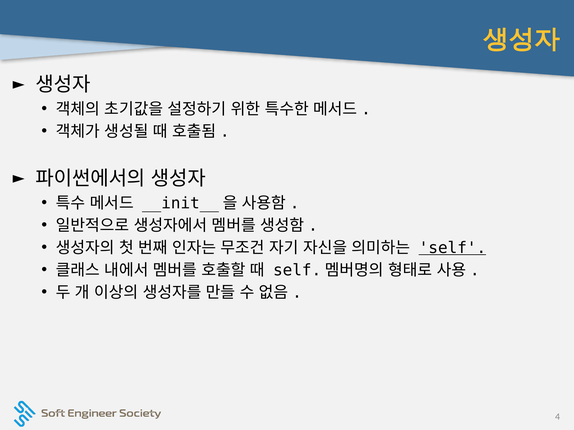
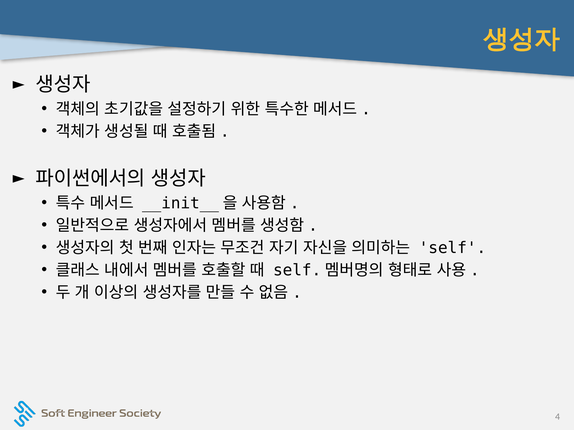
self underline: present -> none (452, 248)
